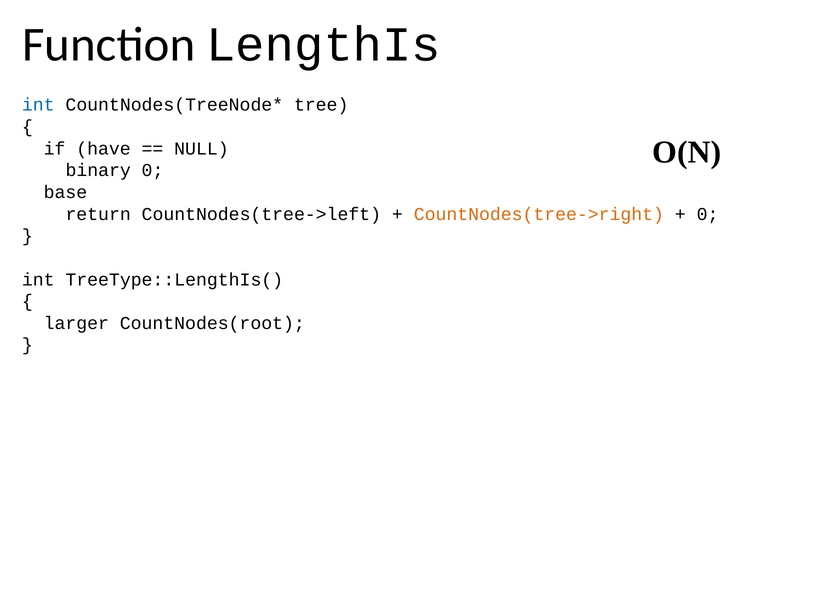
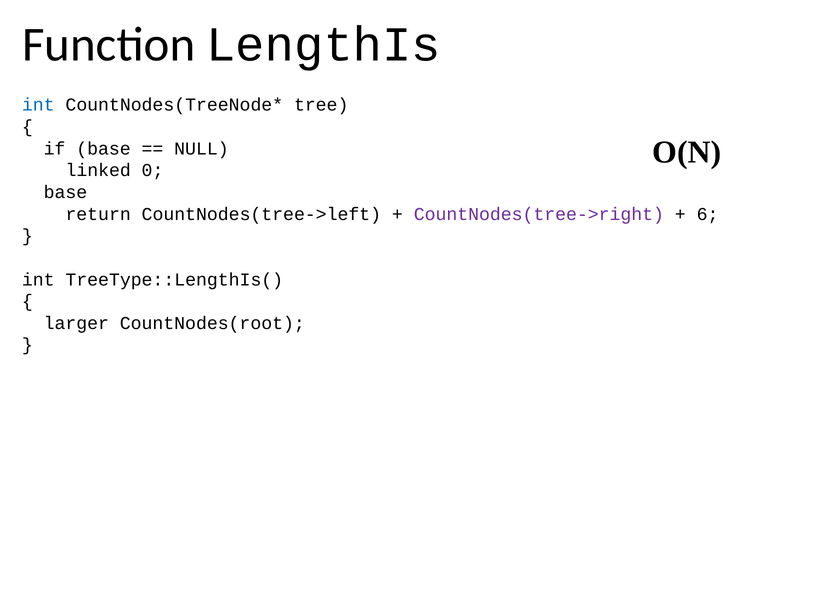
if have: have -> base (103, 149)
binary: binary -> linked (98, 170)
CountNodes(tree->right colour: orange -> purple (539, 214)
0: 0 -> 6 (708, 214)
